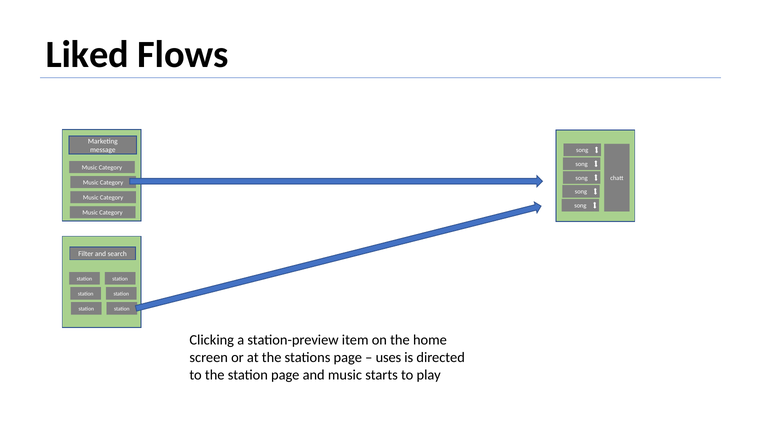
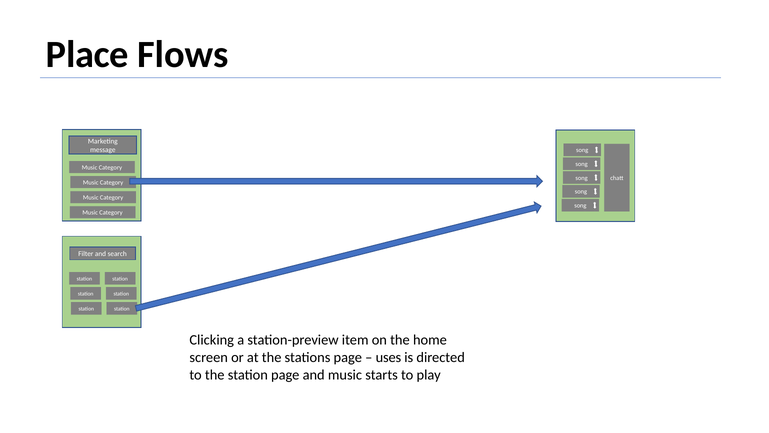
Liked: Liked -> Place (87, 54)
